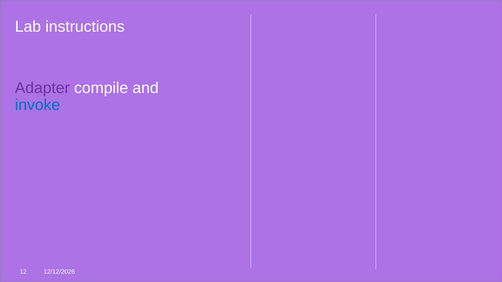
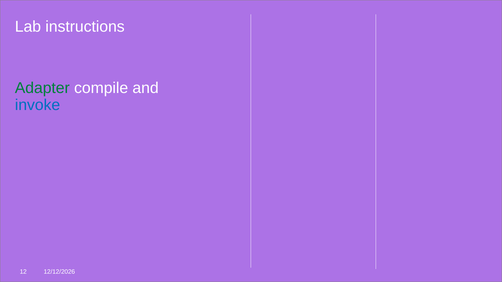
Adapter colour: purple -> green (42, 88)
